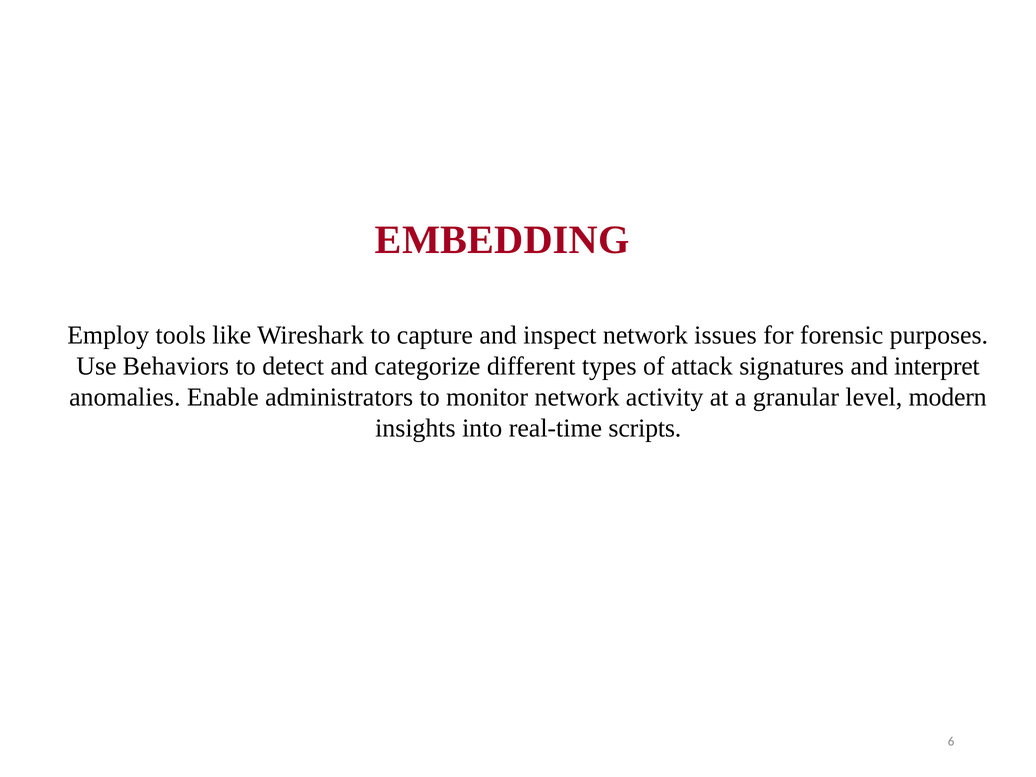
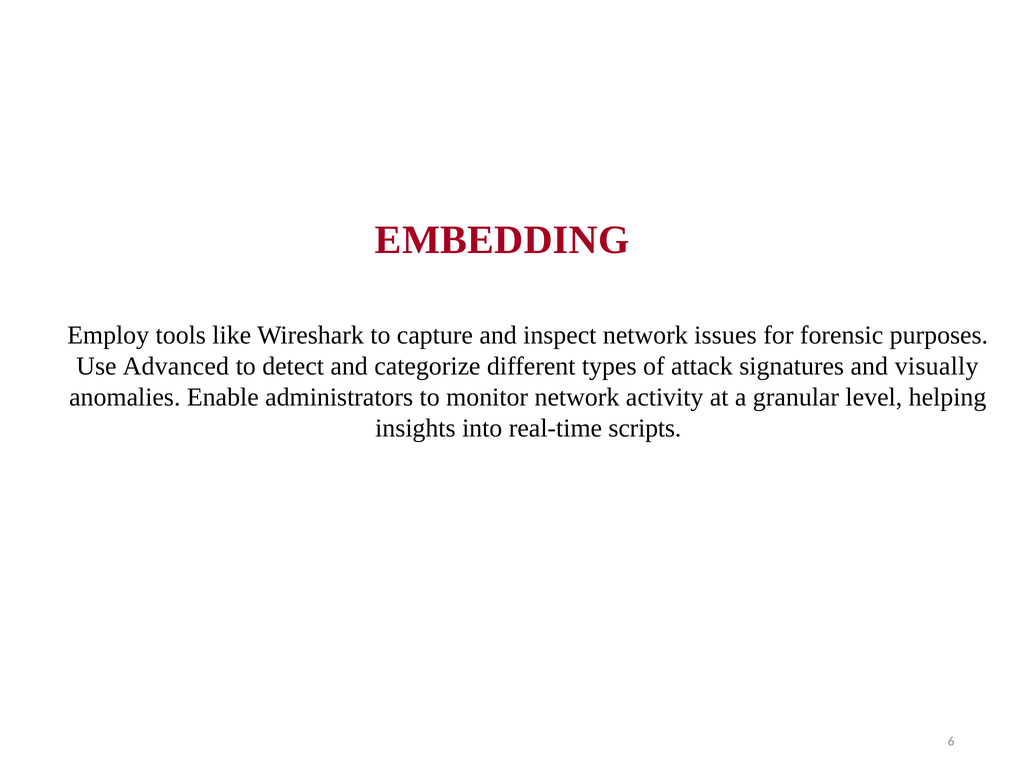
Behaviors: Behaviors -> Advanced (176, 366)
interpret: interpret -> visually (937, 366)
modern: modern -> helping (948, 397)
